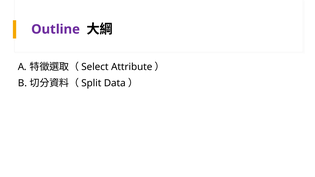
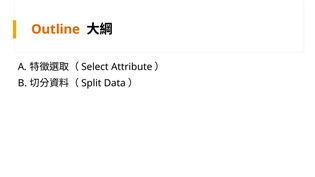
Outline colour: purple -> orange (56, 29)
